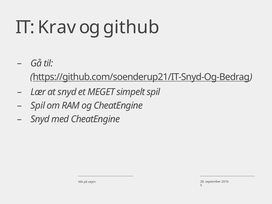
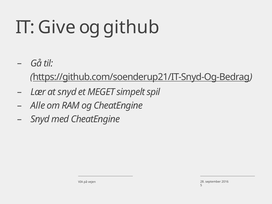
Krav: Krav -> Give (57, 27)
Spil: Spil -> Alle (38, 106)
